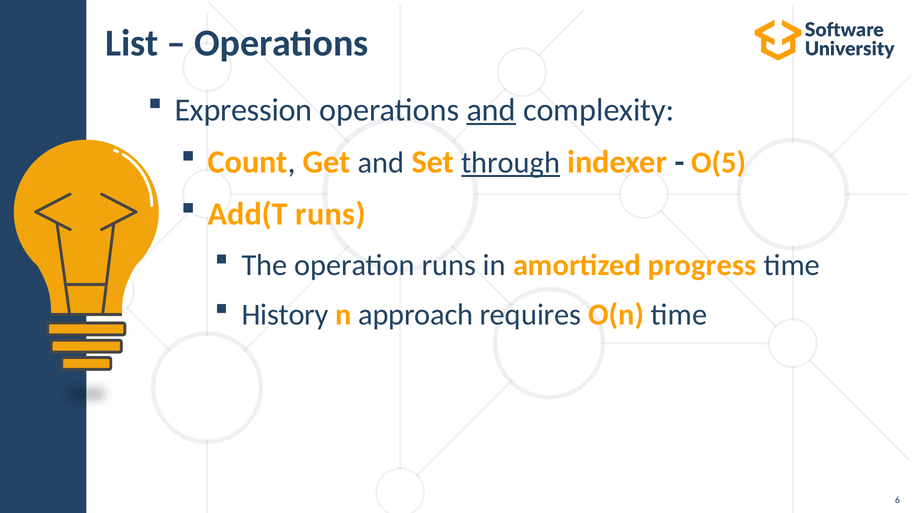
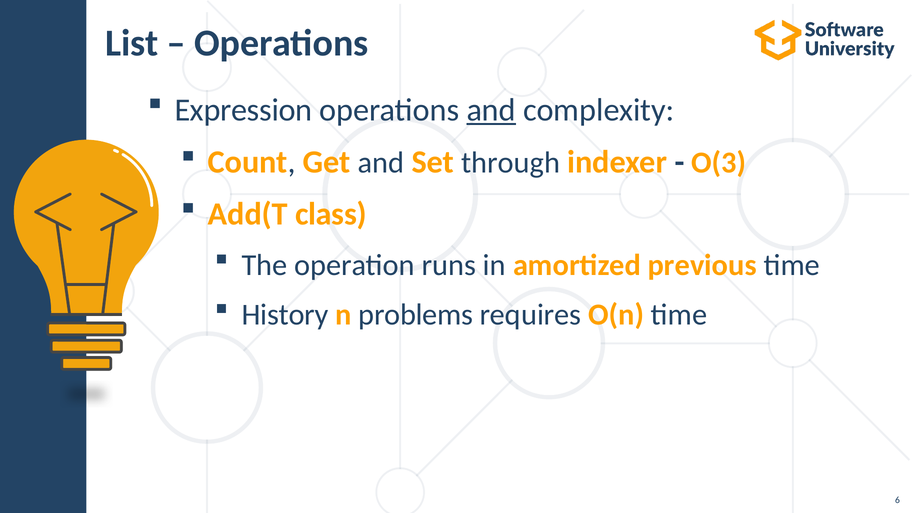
through underline: present -> none (511, 163)
O(5: O(5 -> O(3 (719, 163)
Add(T runs: runs -> class (331, 214)
progress: progress -> previous (702, 265)
approach: approach -> problems (416, 315)
